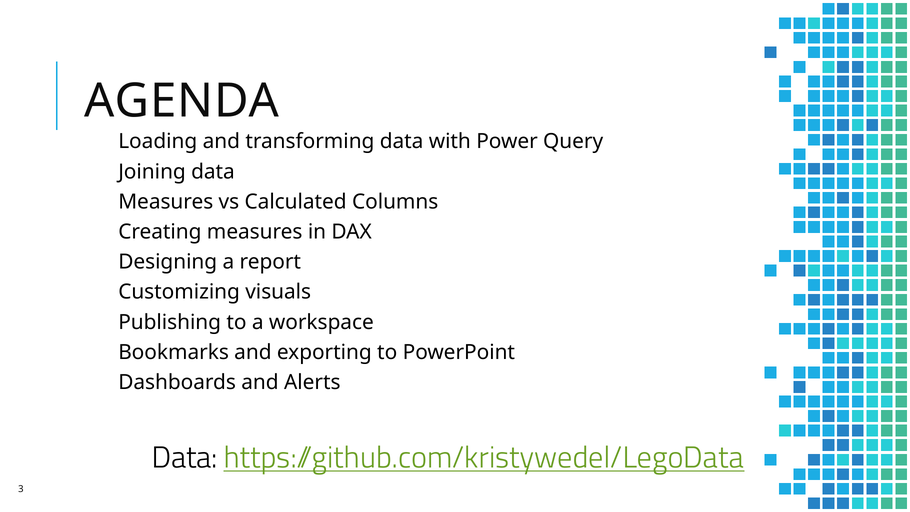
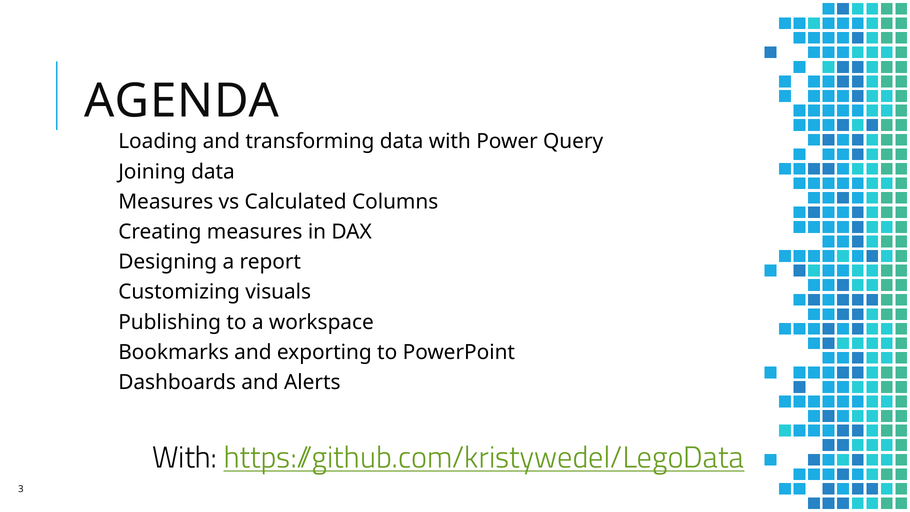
Data: Data -> With (185, 458)
